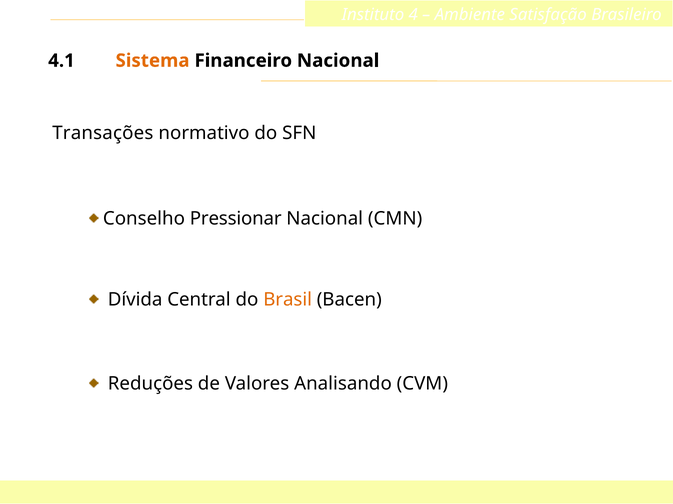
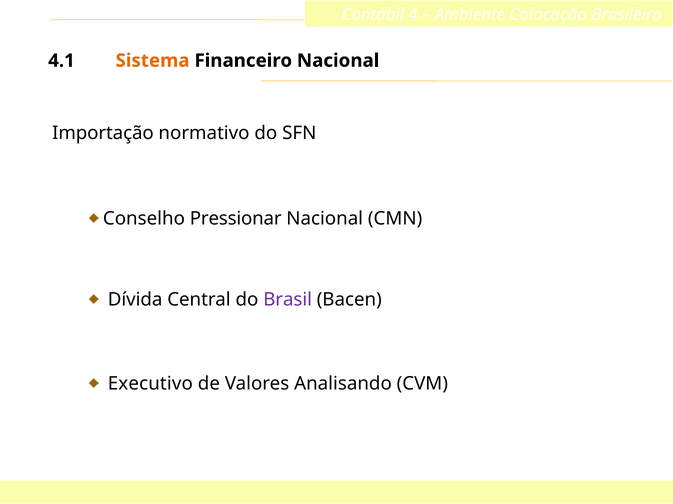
Instituto: Instituto -> Contábil (373, 15)
Satisfação: Satisfação -> Colocação (548, 15)
Transações: Transações -> Importação (103, 133)
Brasil colour: orange -> purple (288, 300)
Reduções: Reduções -> Executivo (150, 384)
